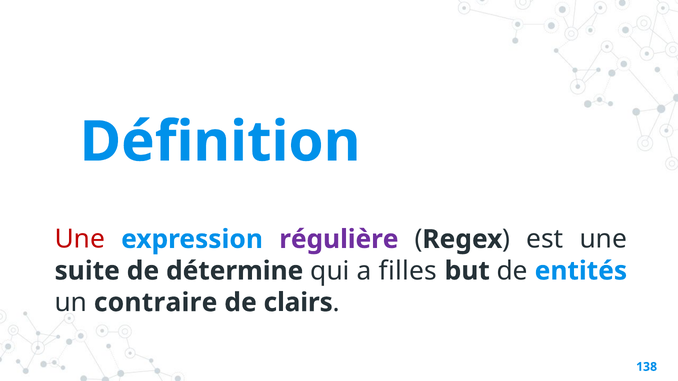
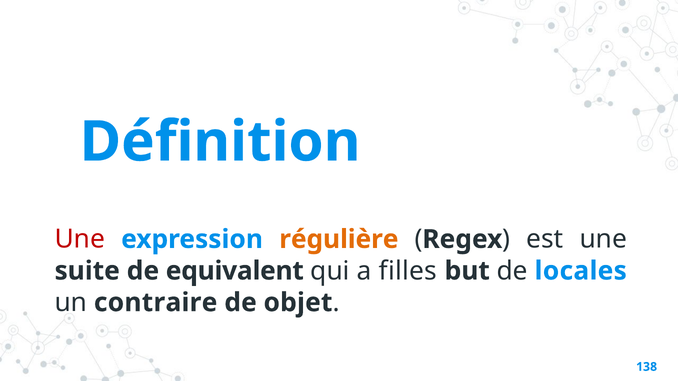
régulière colour: purple -> orange (339, 239)
détermine: détermine -> equivalent (235, 271)
entités: entités -> locales (581, 271)
clairs: clairs -> objet (298, 303)
